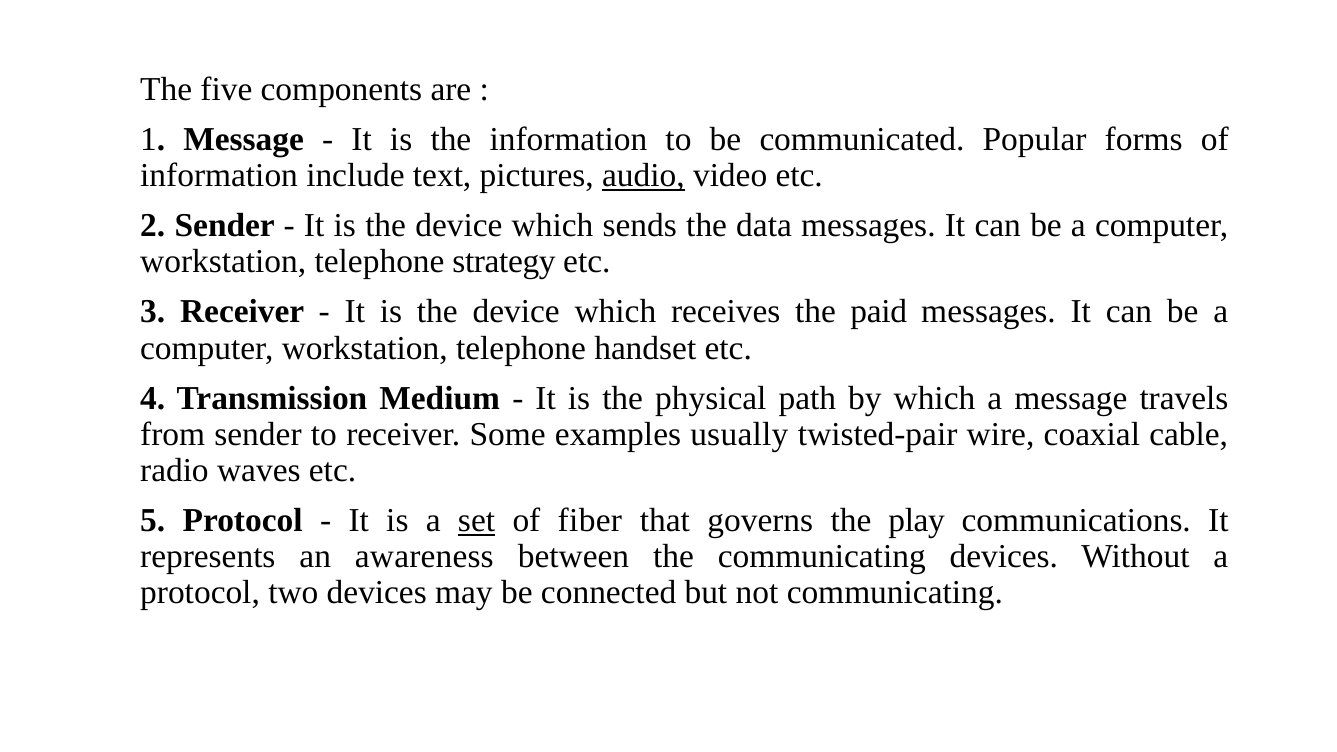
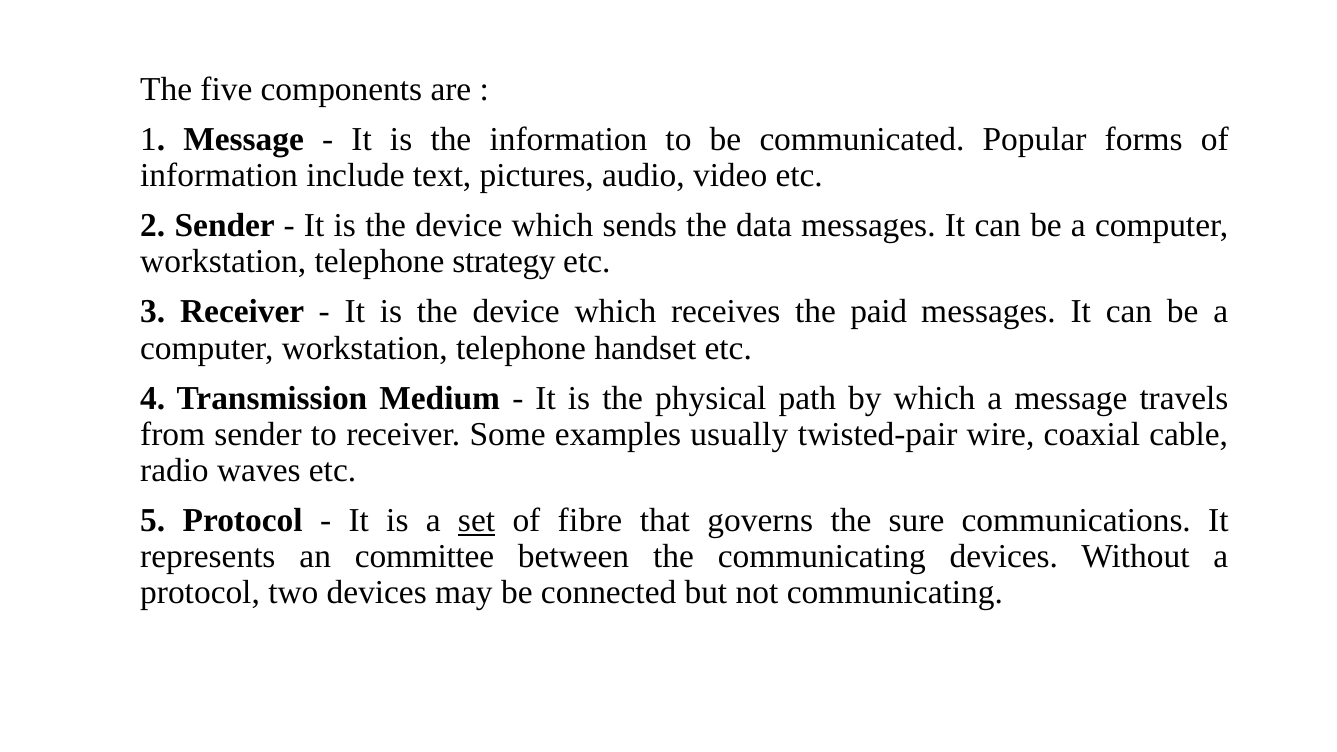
audio underline: present -> none (643, 176)
fiber: fiber -> fibre (590, 520)
play: play -> sure (917, 520)
awareness: awareness -> committee (425, 556)
